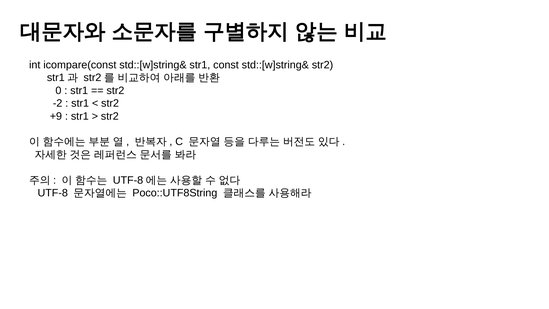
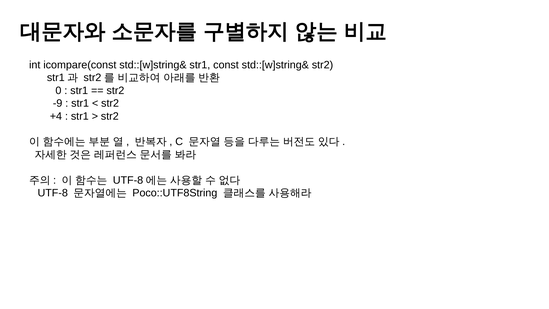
-2: -2 -> -9 (58, 103)
+9: +9 -> +4 (56, 116)
